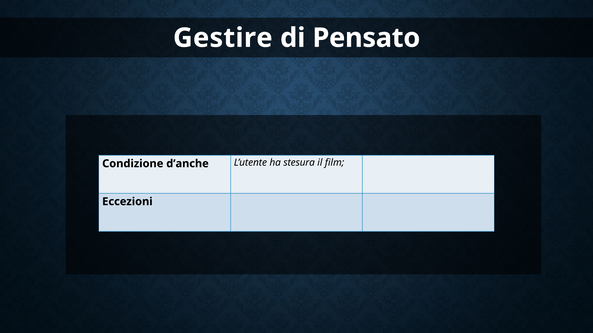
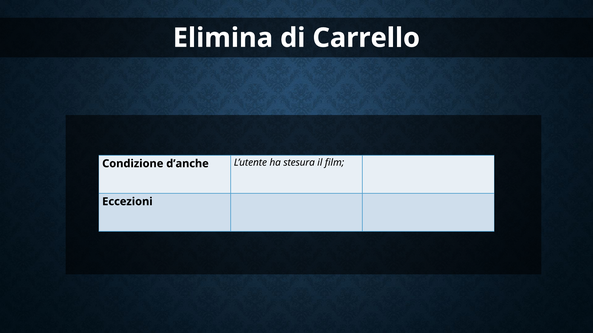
Gestire: Gestire -> Elimina (223, 38)
Pensato: Pensato -> Carrello (366, 38)
